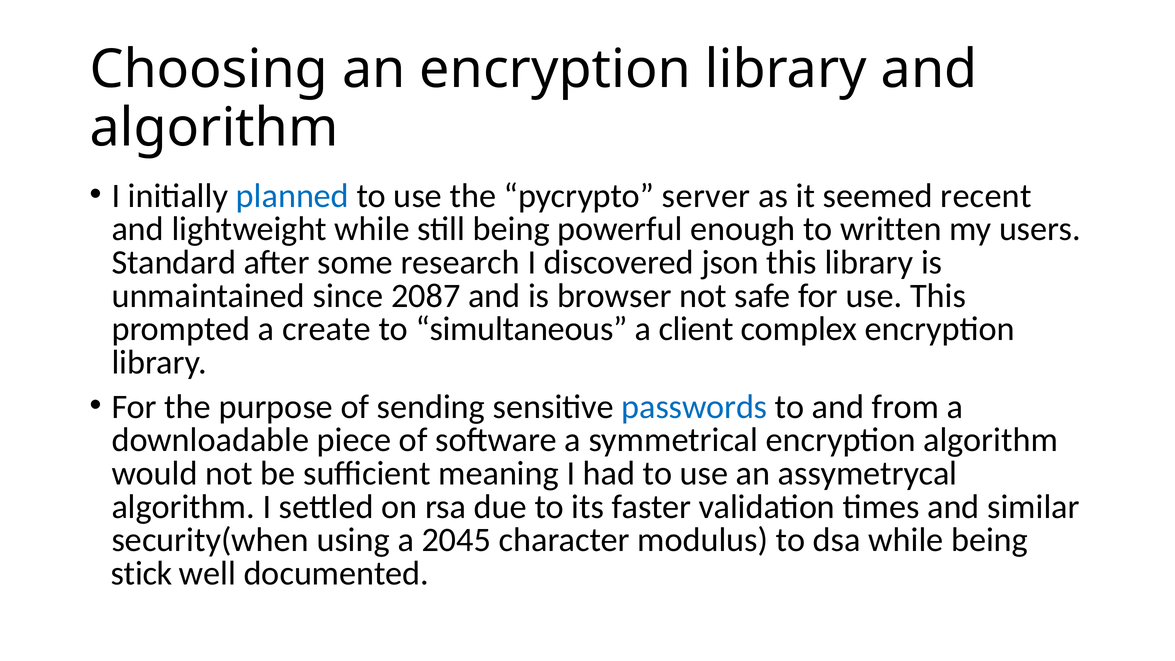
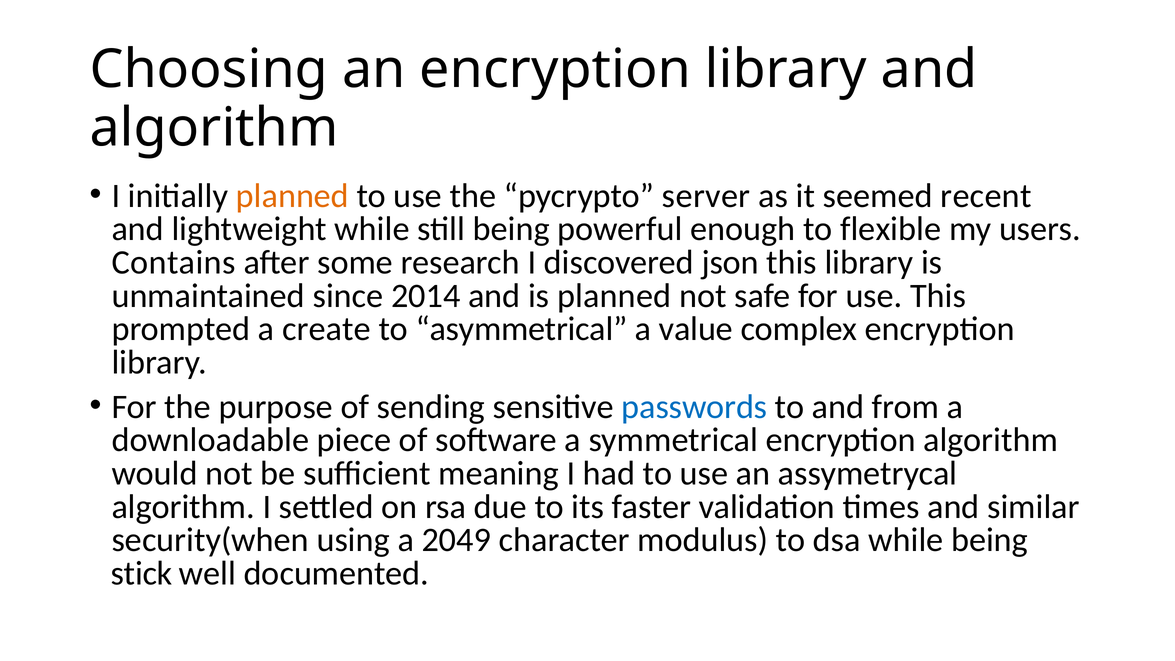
planned colour: blue -> orange (292, 196)
written: written -> flexible (891, 229)
Standard: Standard -> Contains (174, 262)
2087: 2087 -> 2014 (426, 296)
is browser: browser -> planned (614, 296)
simultaneous: simultaneous -> asymmetrical (522, 329)
client: client -> value (696, 329)
2045: 2045 -> 2049 (456, 540)
